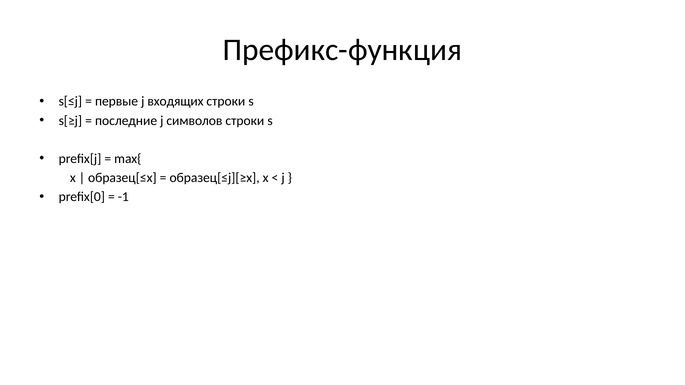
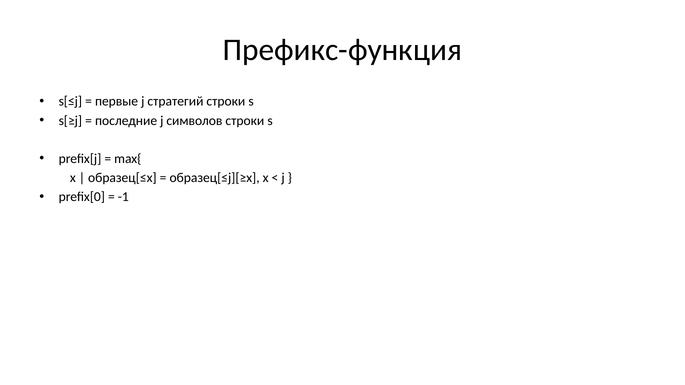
входящих: входящих -> стратегий (175, 102)
